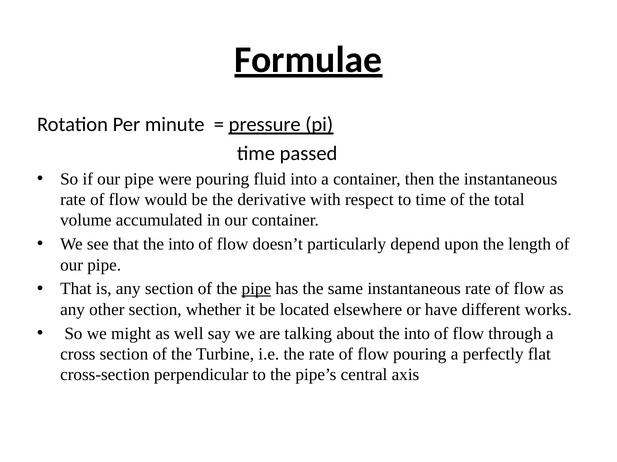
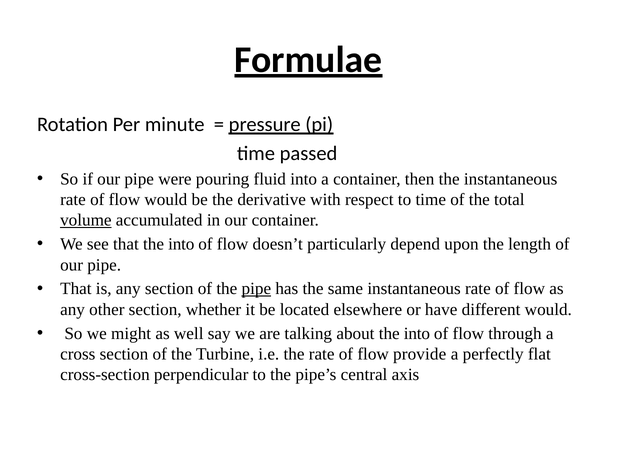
volume underline: none -> present (86, 221)
different works: works -> would (548, 310)
flow pouring: pouring -> provide (420, 355)
